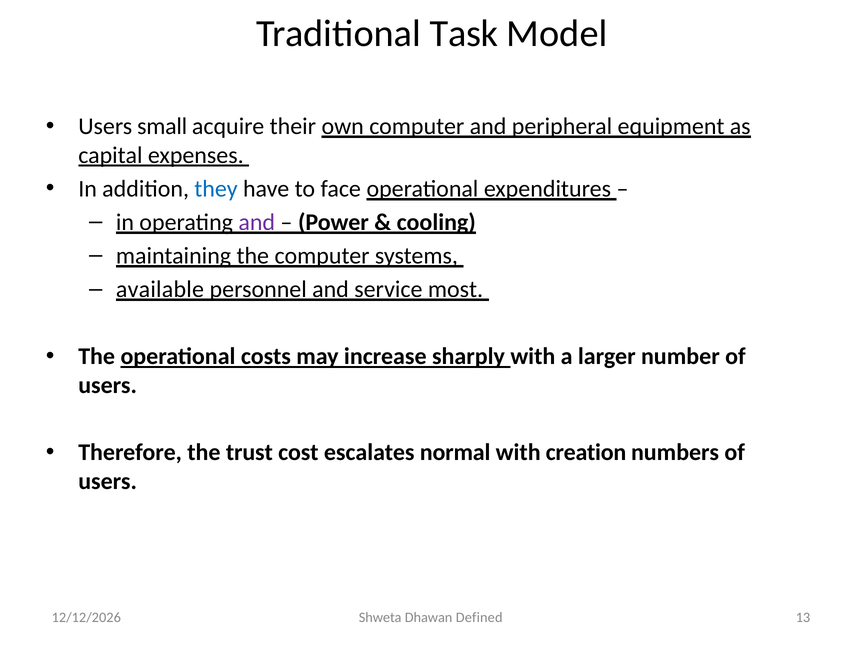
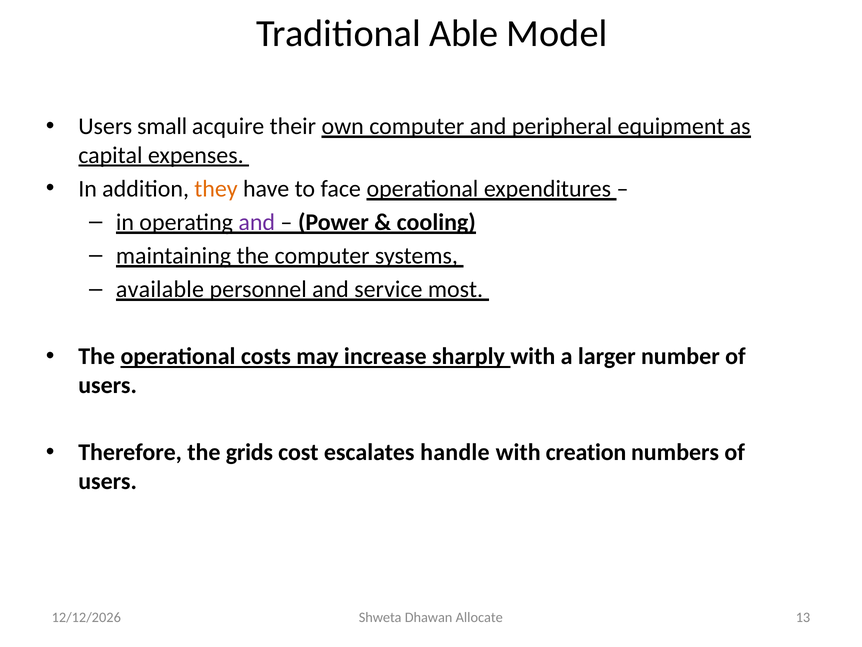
Task: Task -> Able (464, 33)
they colour: blue -> orange (216, 189)
trust: trust -> grids (249, 452)
normal: normal -> handle (455, 452)
Defined: Defined -> Allocate (479, 617)
